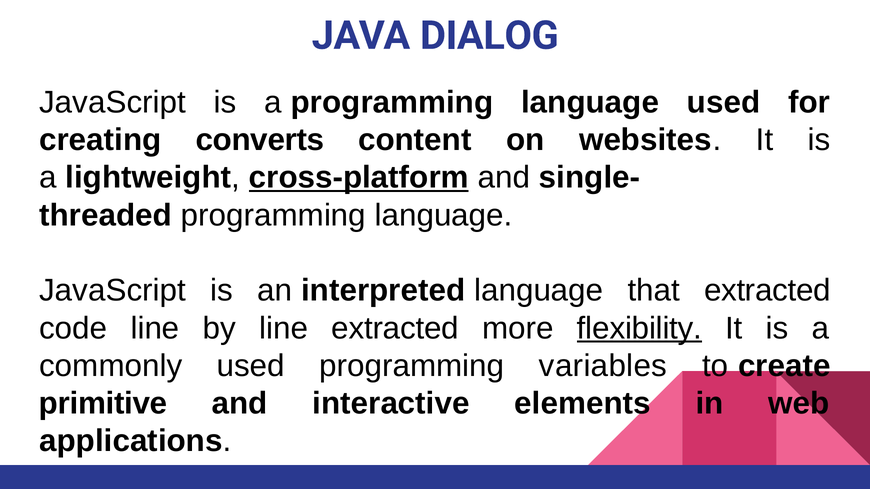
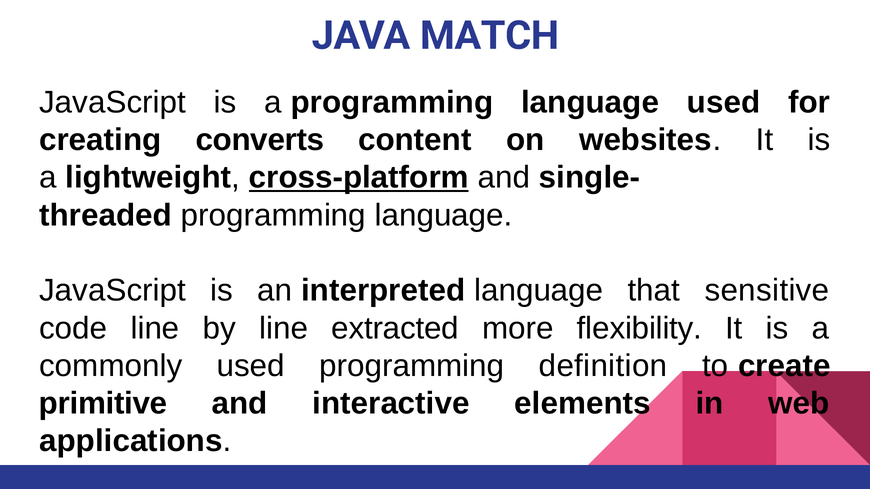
DIALOG: DIALOG -> MATCH (489, 36)
that extracted: extracted -> sensitive (767, 291)
flexibility underline: present -> none (640, 328)
variables: variables -> definition (603, 366)
